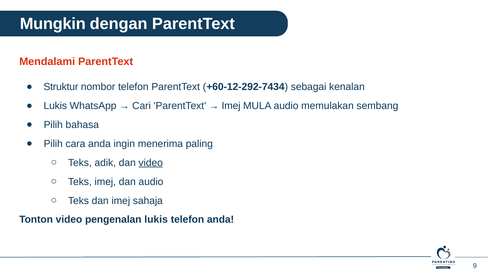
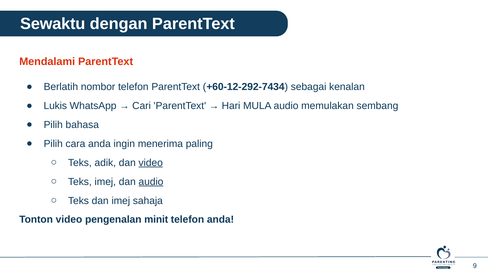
Mungkin: Mungkin -> Sewaktu (53, 24)
Struktur: Struktur -> Berlatih (61, 87)
Imej: Imej -> Hari (231, 106)
audio underline: none -> present (151, 182)
pengenalan lukis: lukis -> minit (156, 220)
